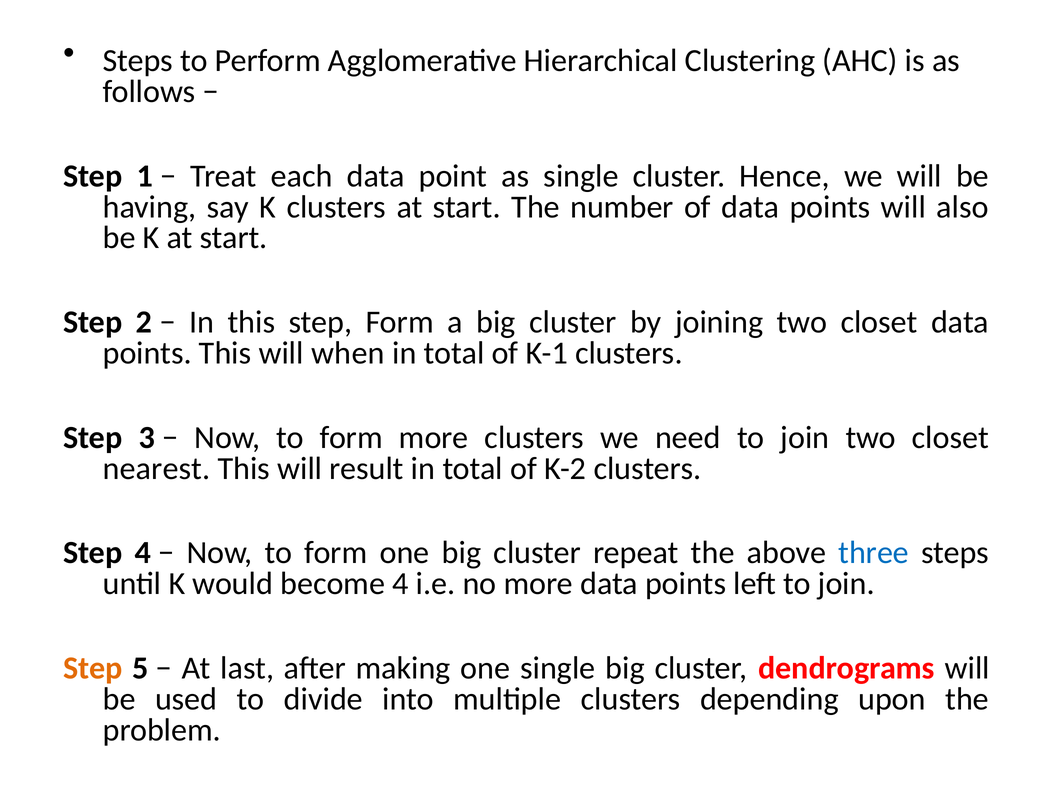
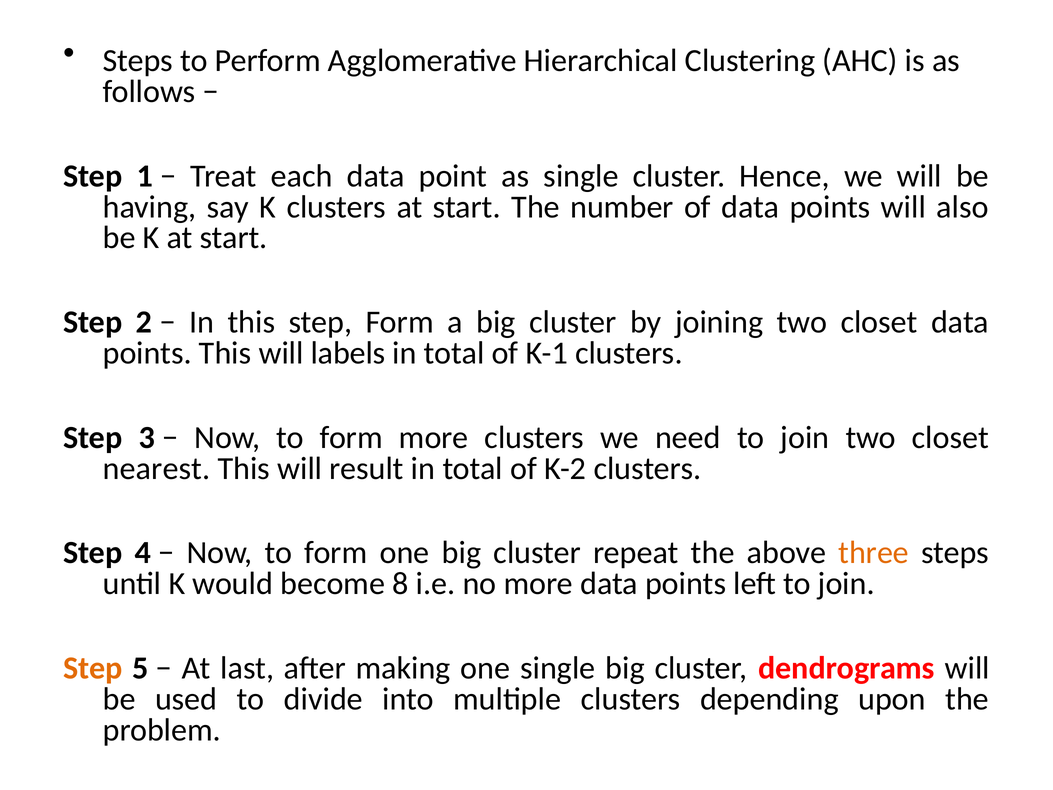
when: when -> labels (348, 353)
three colour: blue -> orange (874, 553)
become 4: 4 -> 8 (400, 584)
